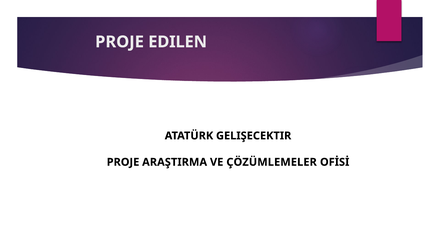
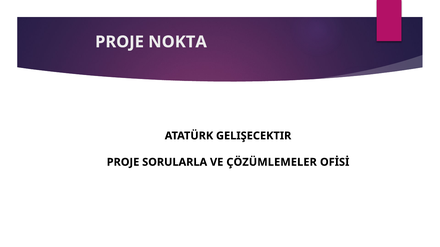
EDILEN: EDILEN -> NOKTA (178, 42)
ARAŞTIRMA: ARAŞTIRMA -> SORULARLA (175, 162)
